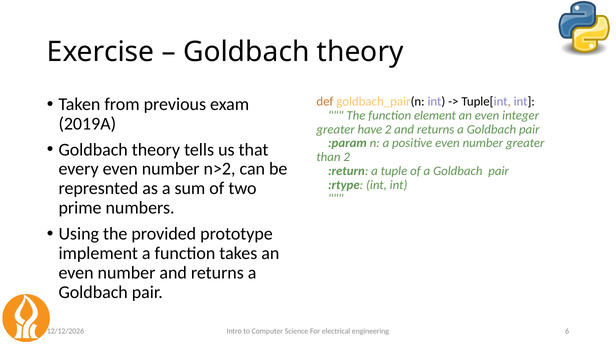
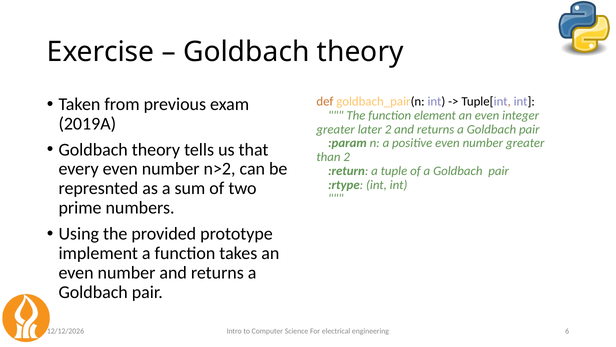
have: have -> later (370, 129)
